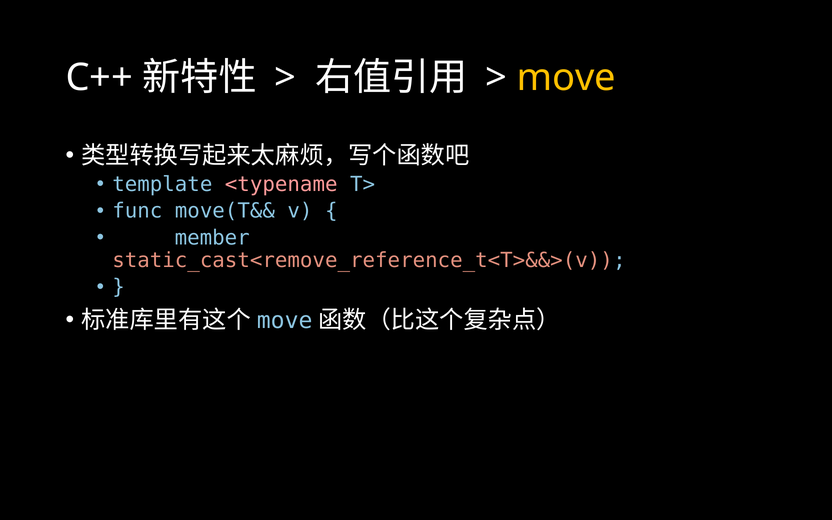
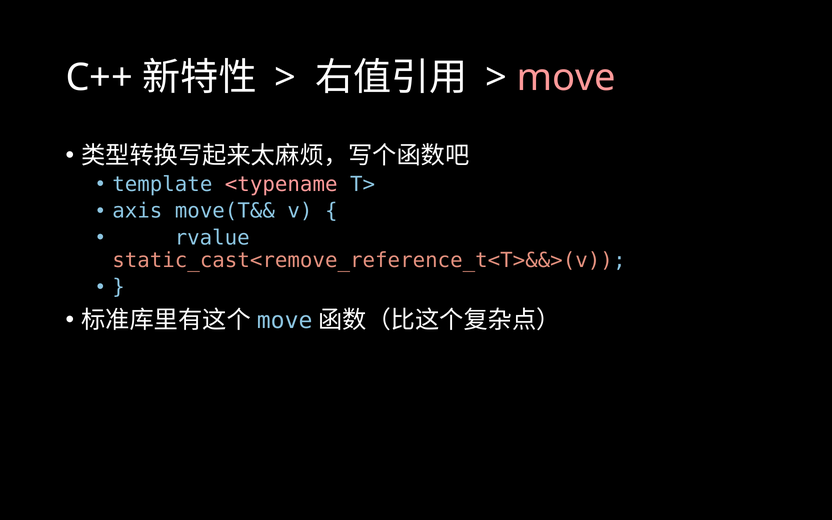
move colour: yellow -> pink (566, 78)
func: func -> axis (137, 211)
member: member -> rvalue (212, 238)
